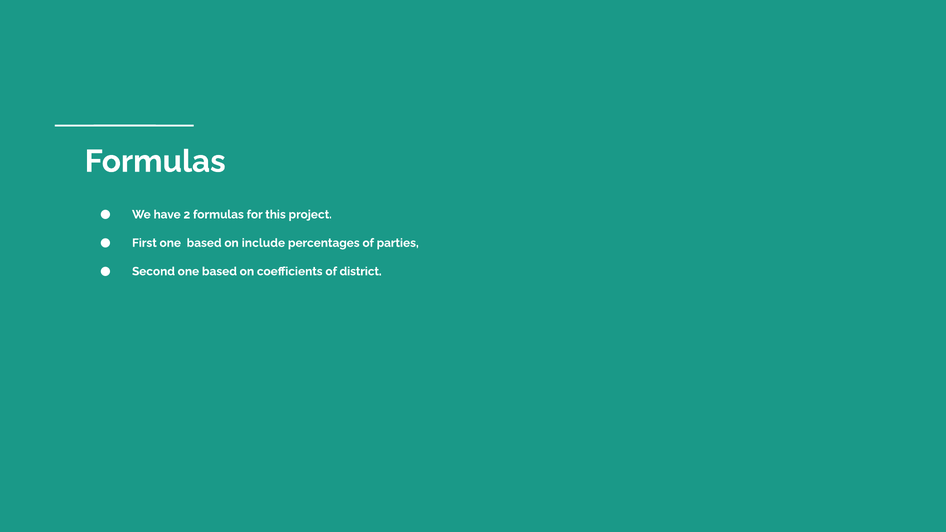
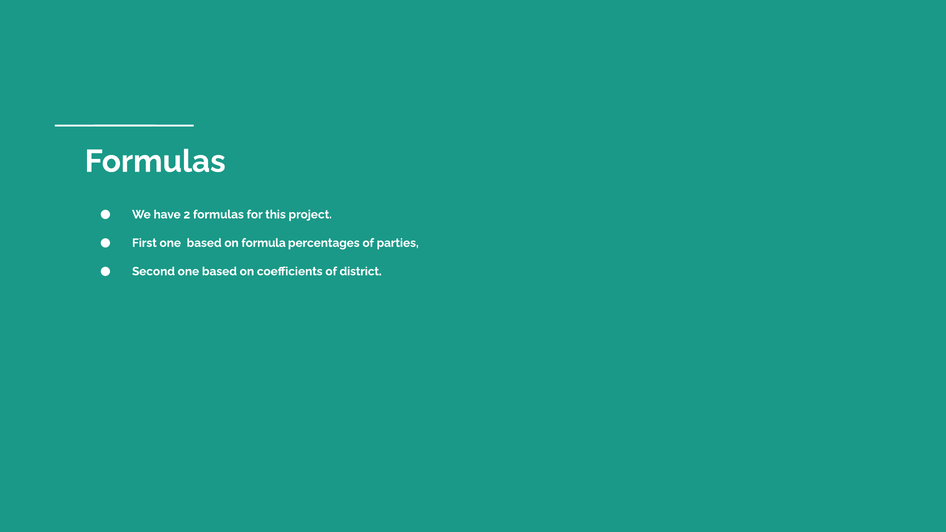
include: include -> formula (264, 243)
